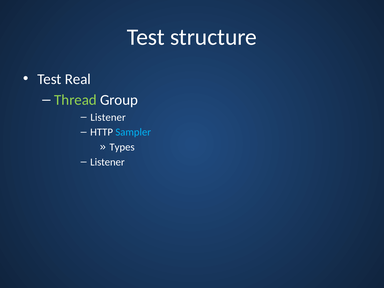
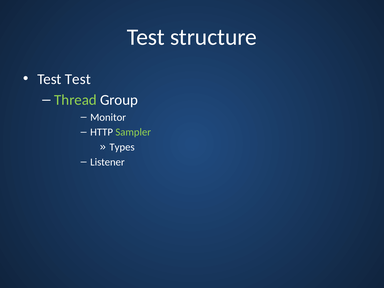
Test Real: Real -> Test (78, 79)
Listener: Listener -> Monitor (108, 117)
Sampler colour: light blue -> light green (133, 132)
